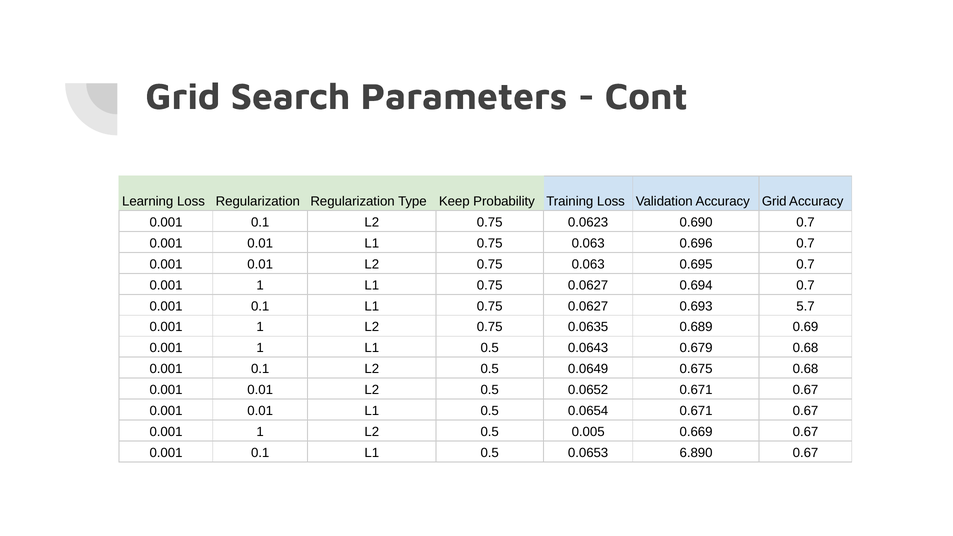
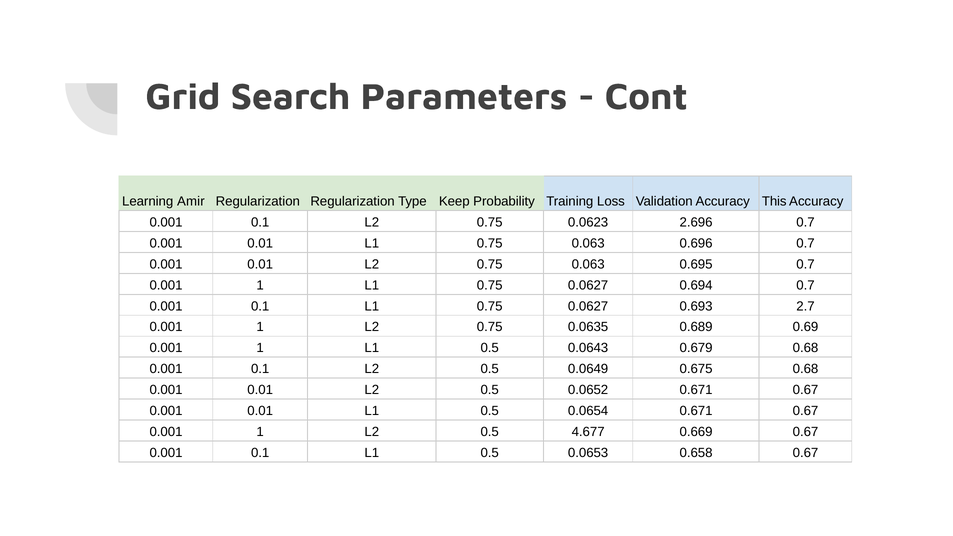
Learning Loss: Loss -> Amir (191, 202)
Accuracy Grid: Grid -> This (774, 202)
0.690: 0.690 -> 2.696 (696, 222)
5.7: 5.7 -> 2.7 (805, 306)
0.005: 0.005 -> 4.677 (588, 432)
6.890: 6.890 -> 0.658 (696, 453)
